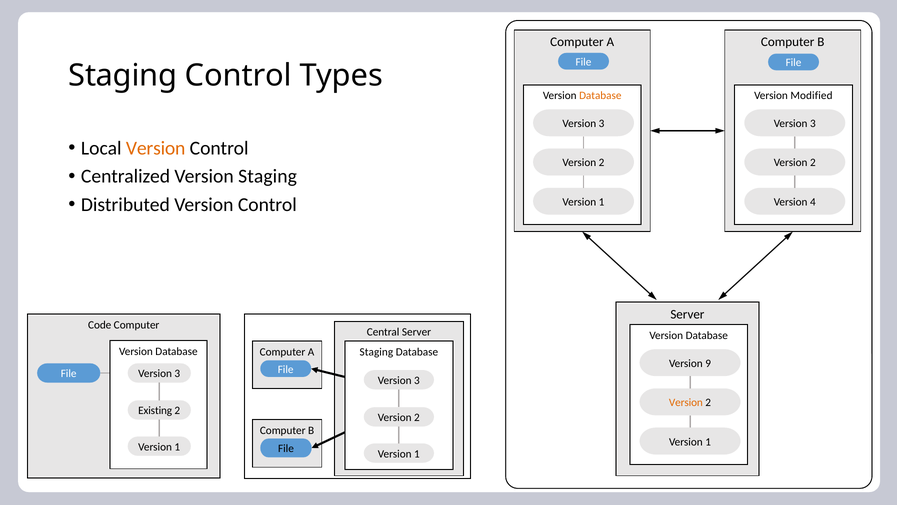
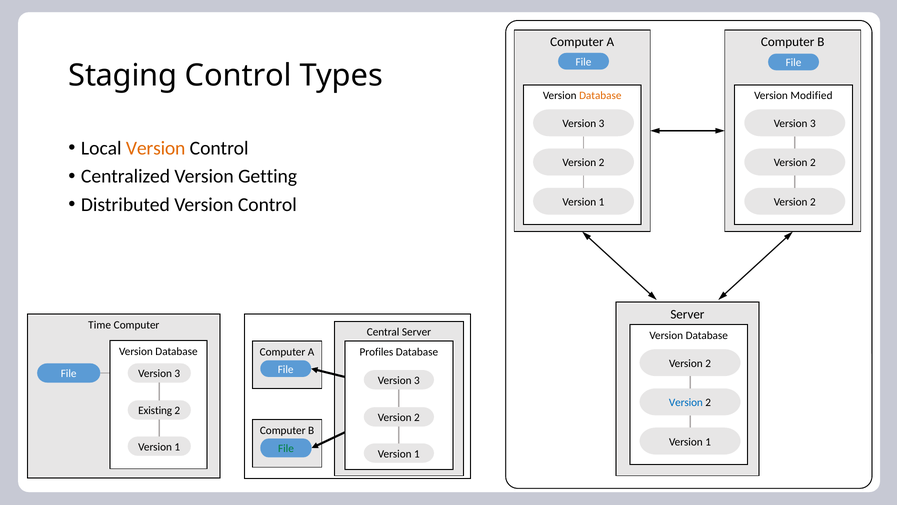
Version Staging: Staging -> Getting (268, 176)
4: 4 -> 2 (813, 202)
Code: Code -> Time (100, 325)
Staging: Staging -> Profiles (376, 352)
9: 9 -> 2 (708, 363)
Version colour: orange -> blue (686, 402)
File colour: black -> green (286, 448)
